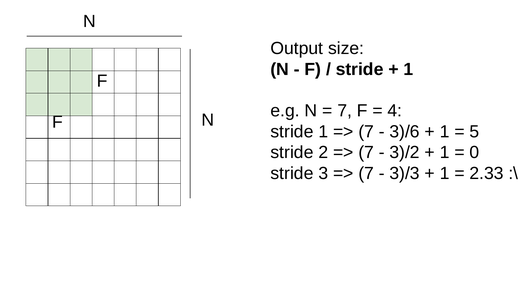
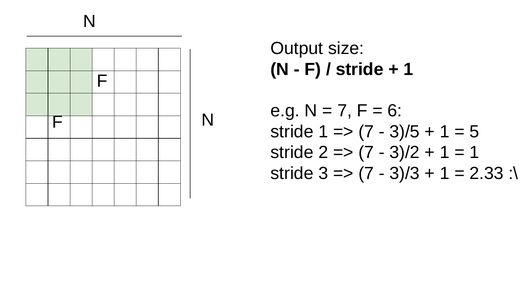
4: 4 -> 6 (395, 111)
3)/6: 3)/6 -> 3)/5 (405, 132)
0: 0 -> 1 (474, 153)
